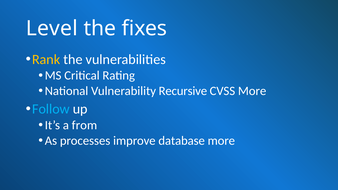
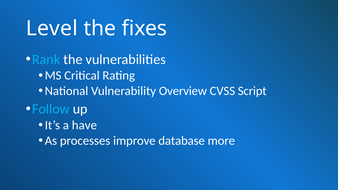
Rank colour: yellow -> light blue (46, 59)
Recursive: Recursive -> Overview (183, 91)
CVSS More: More -> Script (252, 91)
from: from -> have (84, 125)
